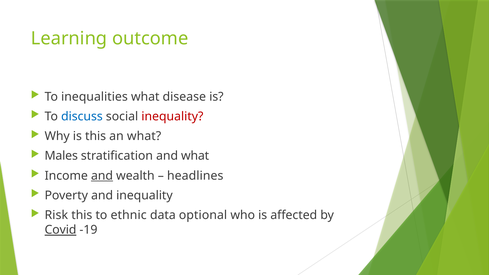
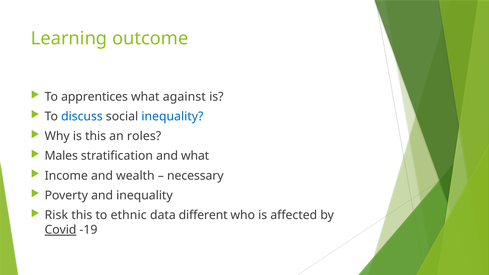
inequalities: inequalities -> apprentices (94, 97)
disease: disease -> against (184, 97)
inequality colour: red -> blue (172, 116)
an what: what -> roles (144, 136)
and underline: present -> none (102, 176)
headlines: headlines -> necessary (195, 176)
optional: optional -> different (203, 215)
